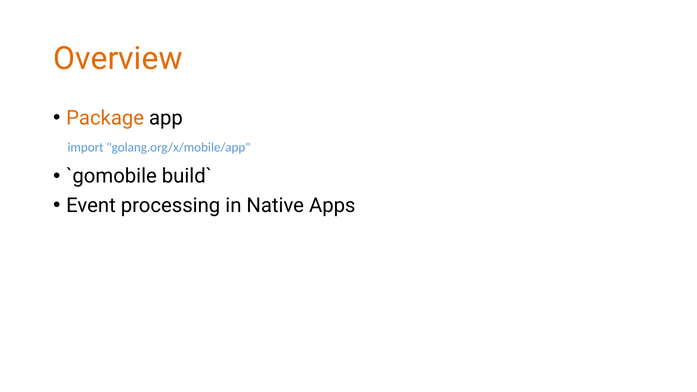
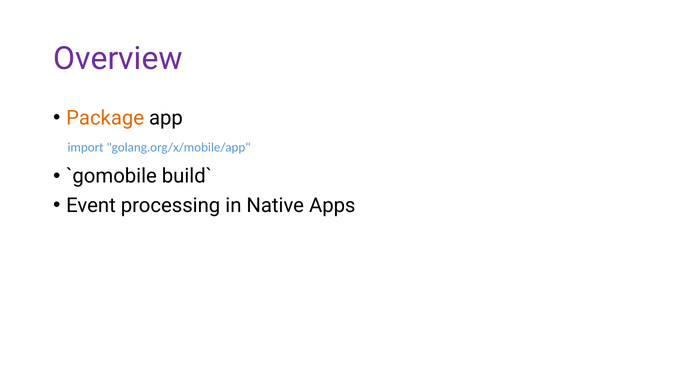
Overview colour: orange -> purple (118, 59)
